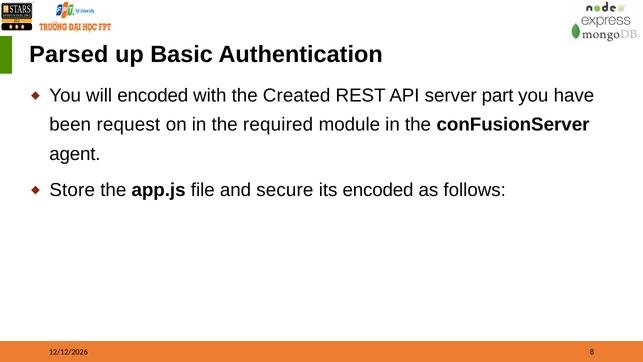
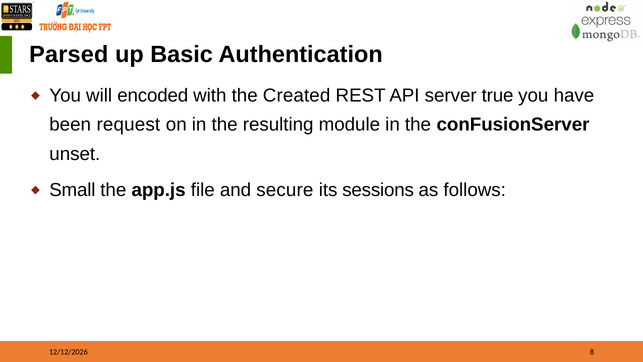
part: part -> true (498, 95)
required: required -> resulting (278, 125)
agent: agent -> unset (75, 154)
Store: Store -> Small (72, 190)
its encoded: encoded -> sessions (378, 190)
